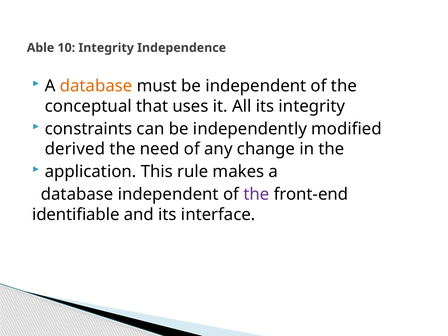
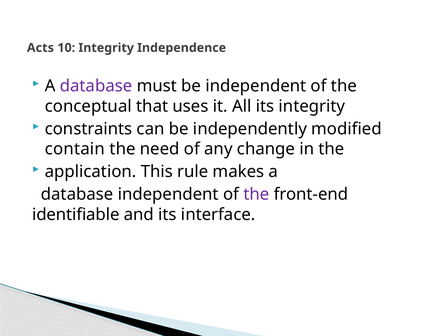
Able: Able -> Acts (40, 48)
database colour: orange -> purple (96, 86)
derived: derived -> contain (75, 149)
